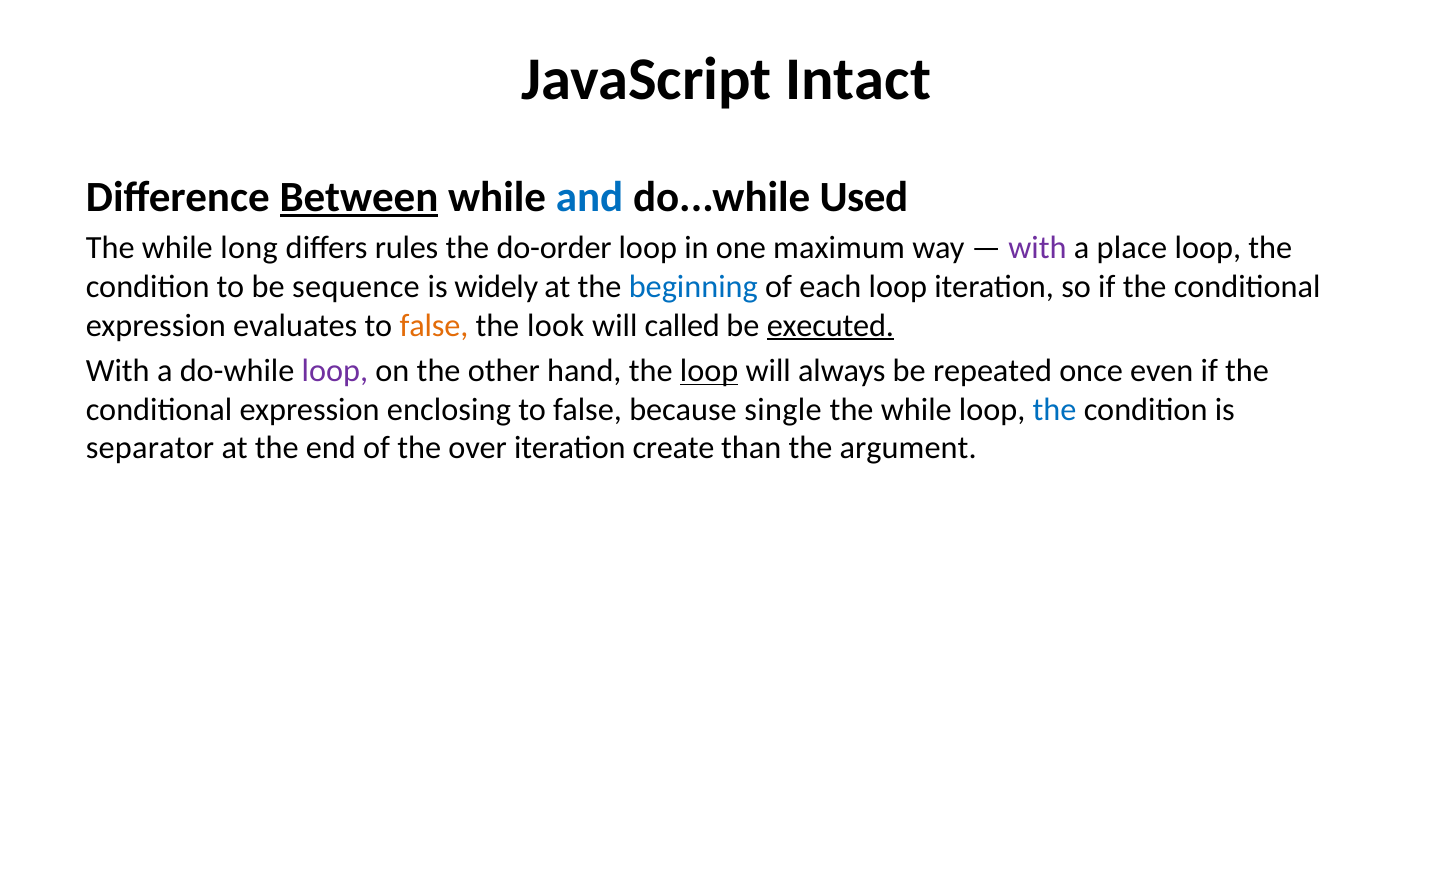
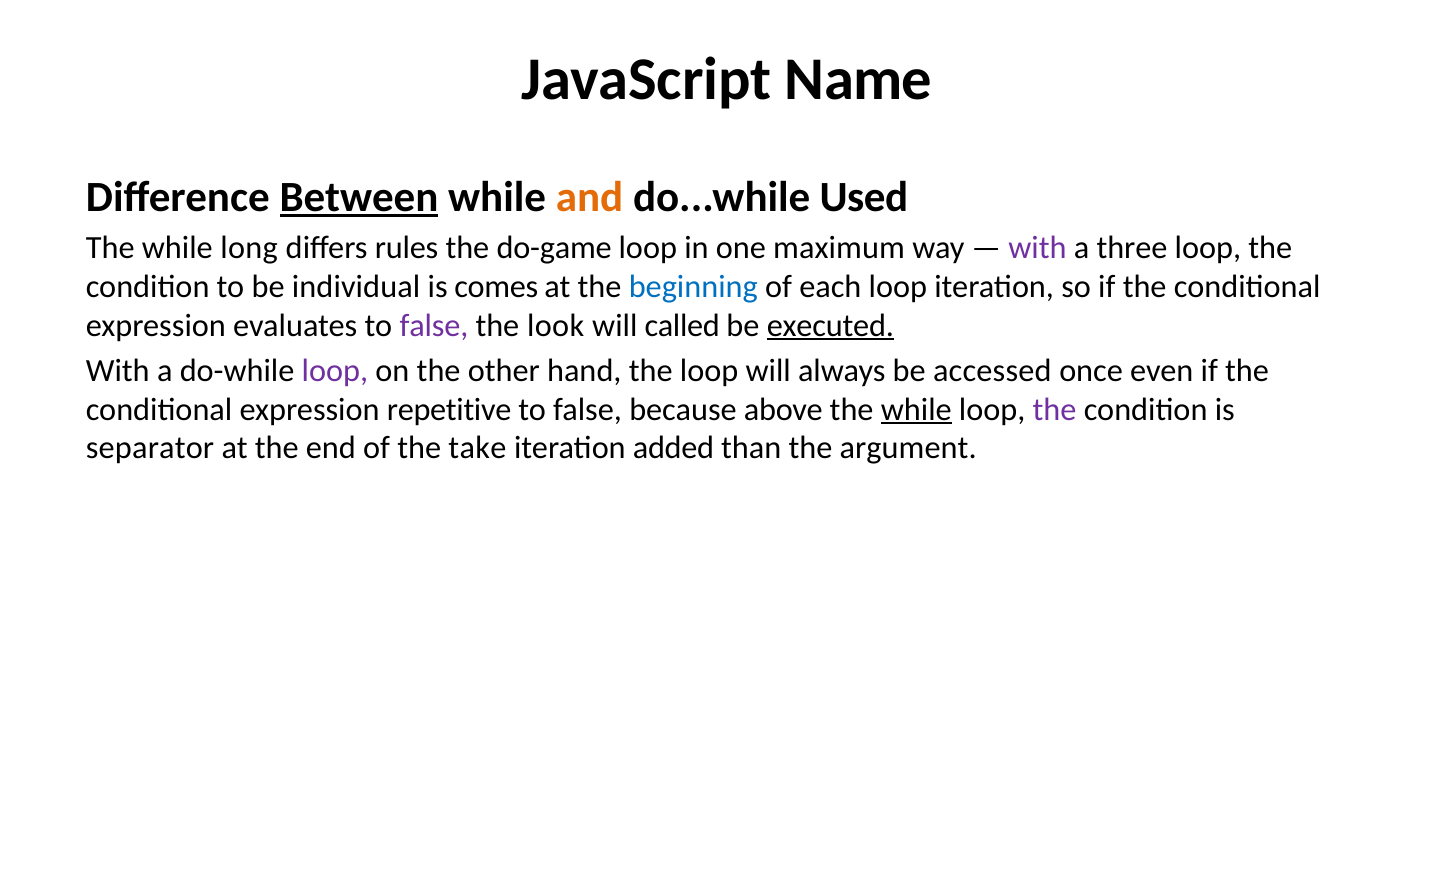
Intact: Intact -> Name (859, 80)
and colour: blue -> orange (590, 197)
do-order: do-order -> do-game (554, 248)
place: place -> three (1132, 248)
sequence: sequence -> individual (356, 287)
widely: widely -> comes (496, 287)
false colour: orange -> purple (434, 325)
loop underline: present -> none (709, 371)
repeated: repeated -> accessed (992, 371)
enclosing: enclosing -> repetitive (449, 409)
single: single -> above (783, 409)
while underline: none -> present (916, 409)
the colour: blue -> purple (1055, 409)
over: over -> take (477, 448)
create: create -> added (673, 448)
